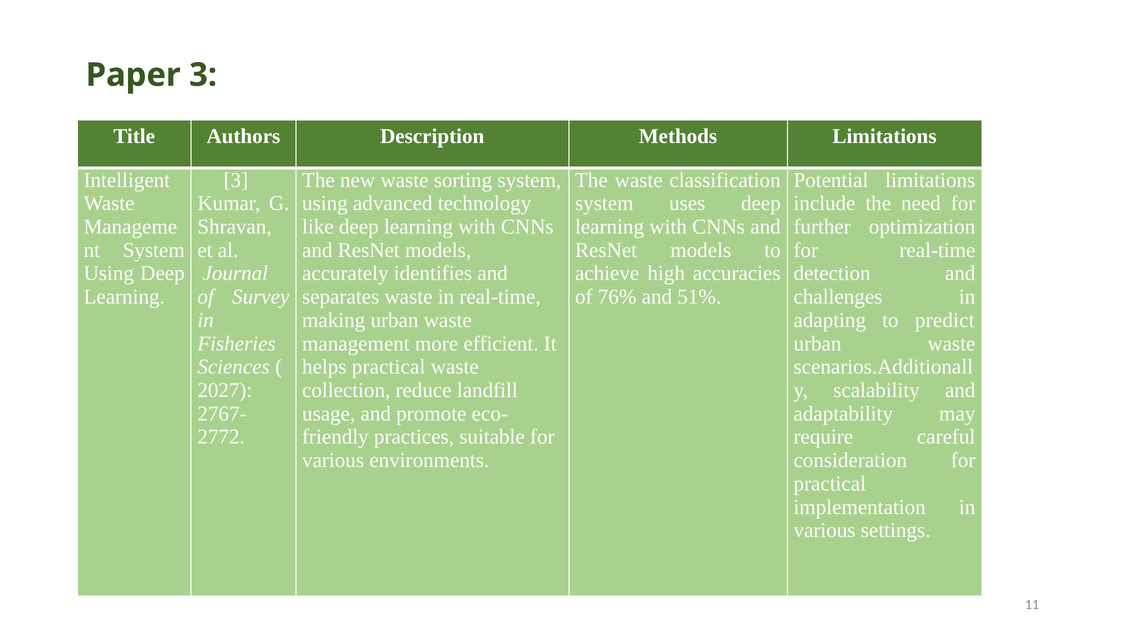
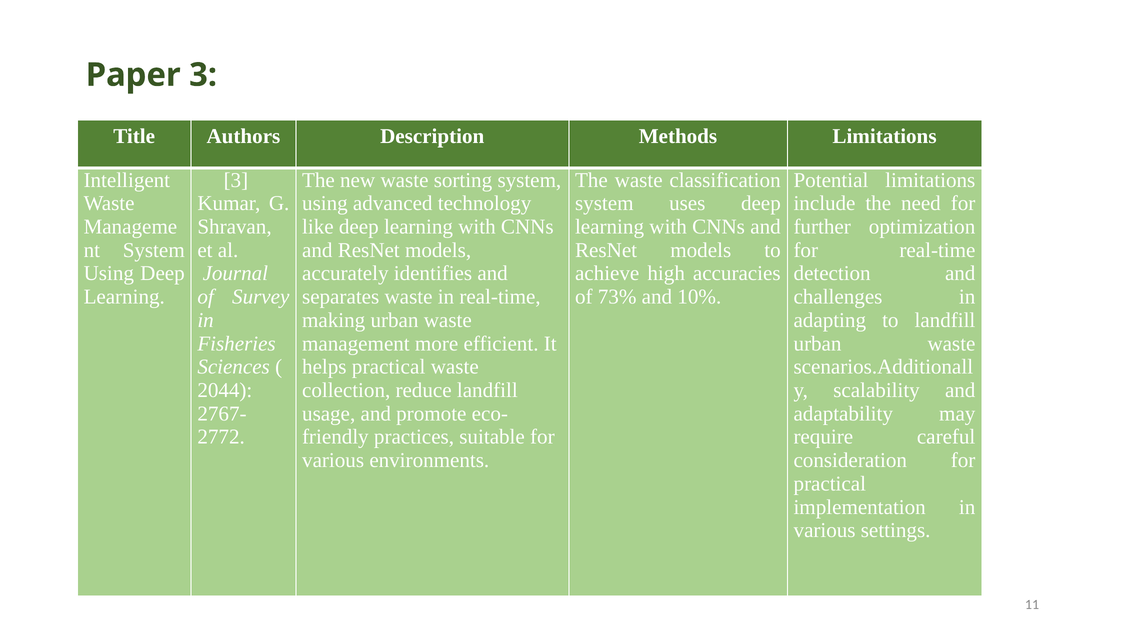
76%: 76% -> 73% (617, 297)
51%: 51% -> 10% (699, 297)
to predict: predict -> landfill (945, 320)
2027: 2027 -> 2044 (225, 390)
